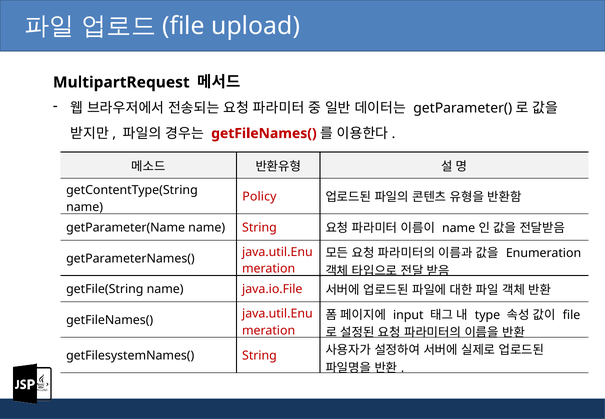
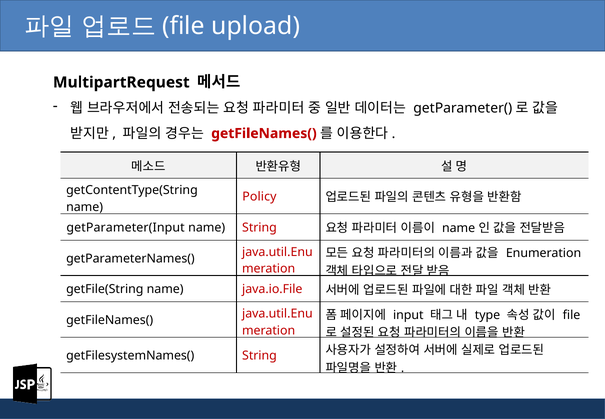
getParameter(Name: getParameter(Name -> getParameter(Input (126, 228)
